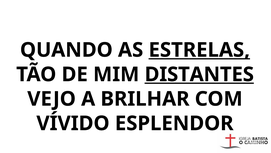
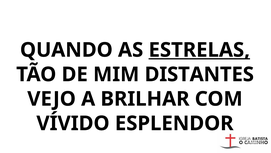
DISTANTES underline: present -> none (199, 74)
